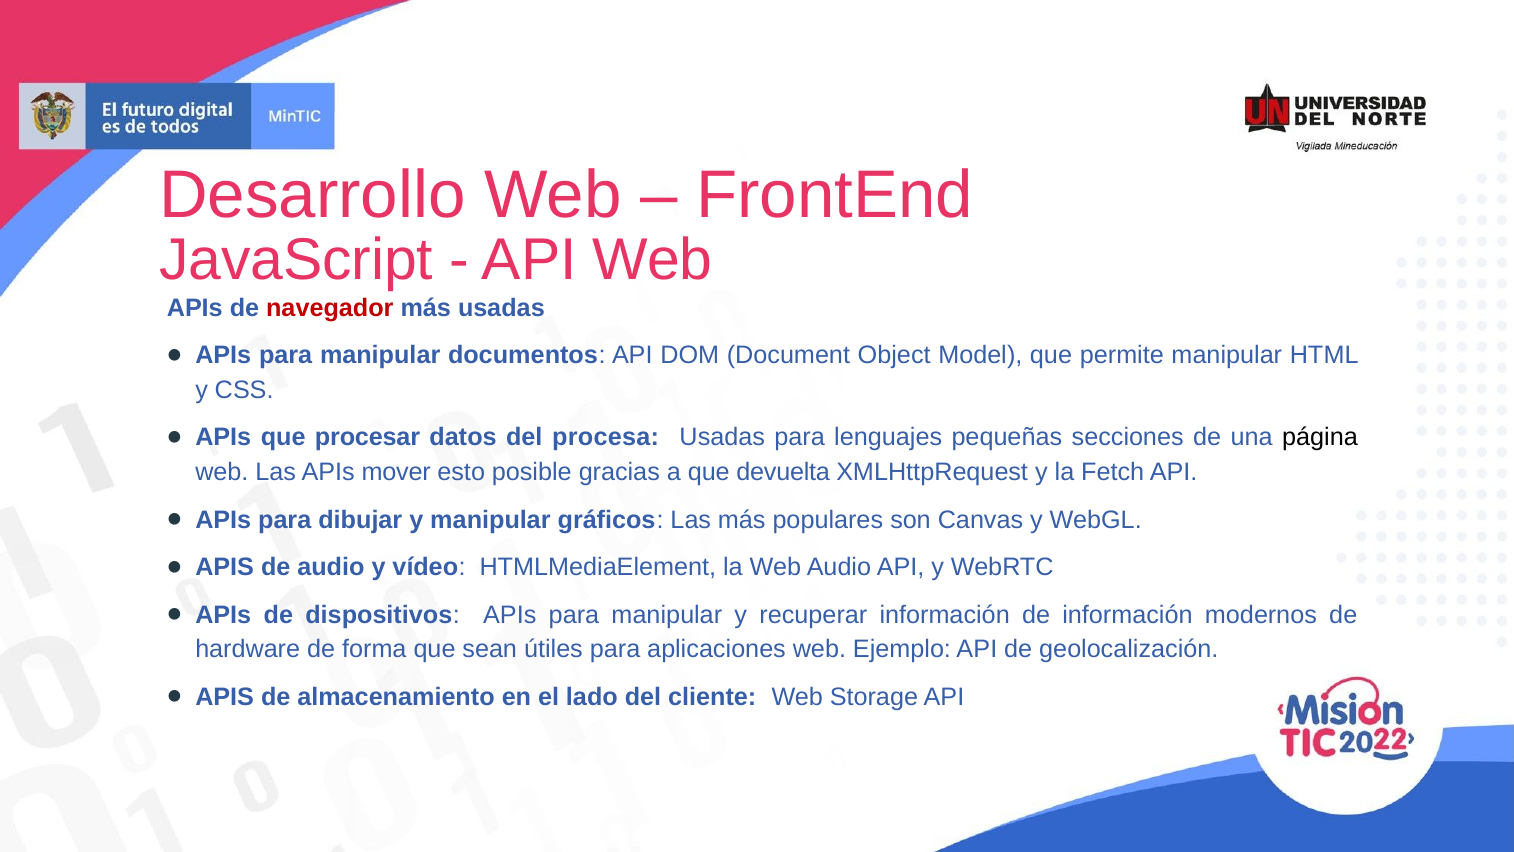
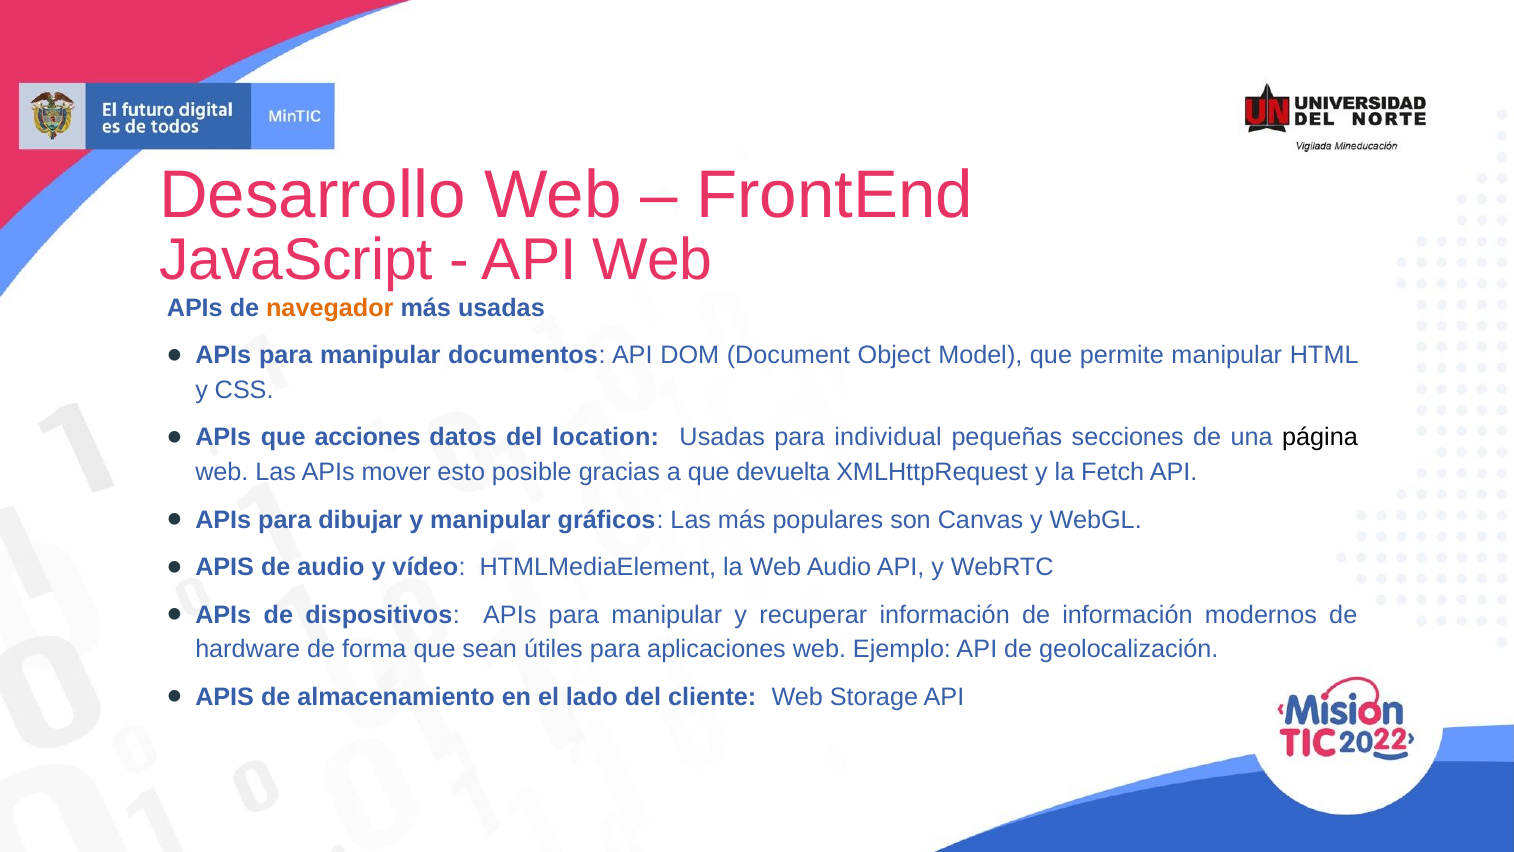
navegador colour: red -> orange (330, 308)
procesar: procesar -> acciones (368, 437)
procesa: procesa -> location (606, 437)
lenguajes: lenguajes -> individual (888, 437)
